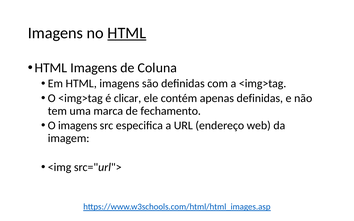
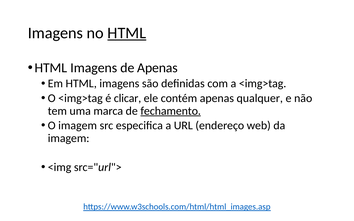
de Coluna: Coluna -> Apenas (157, 68)
apenas definidas: definidas -> qualquer (260, 98)
fechamento underline: none -> present (171, 111)
O imagens: imagens -> imagem (78, 126)
